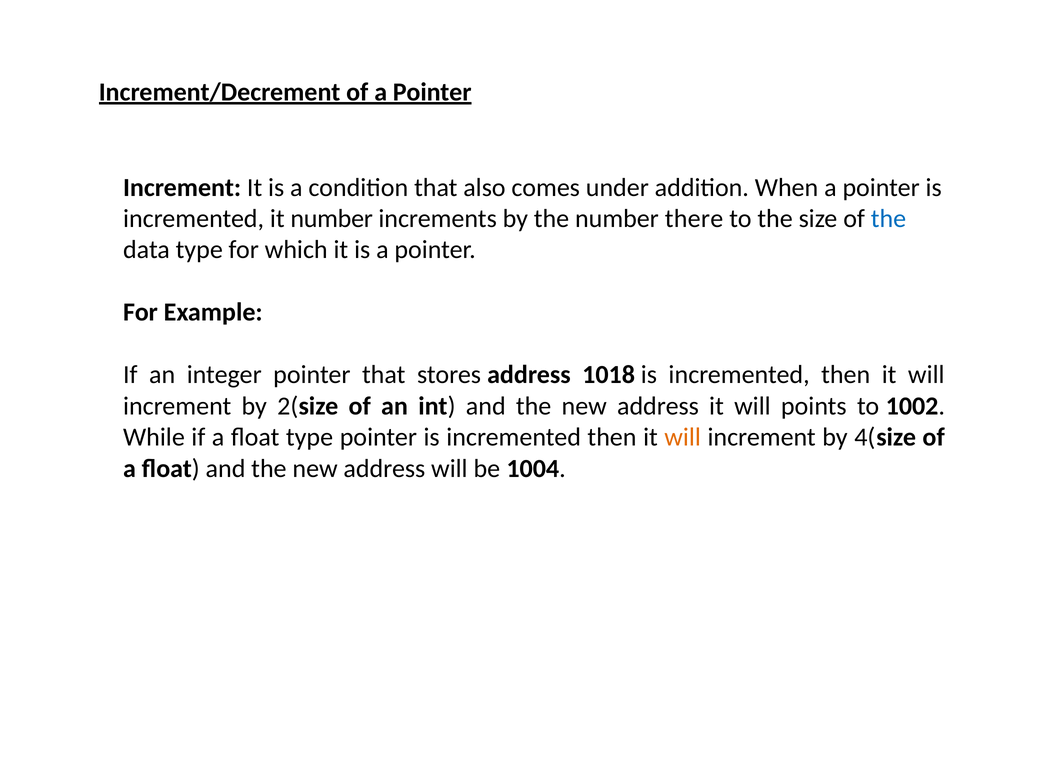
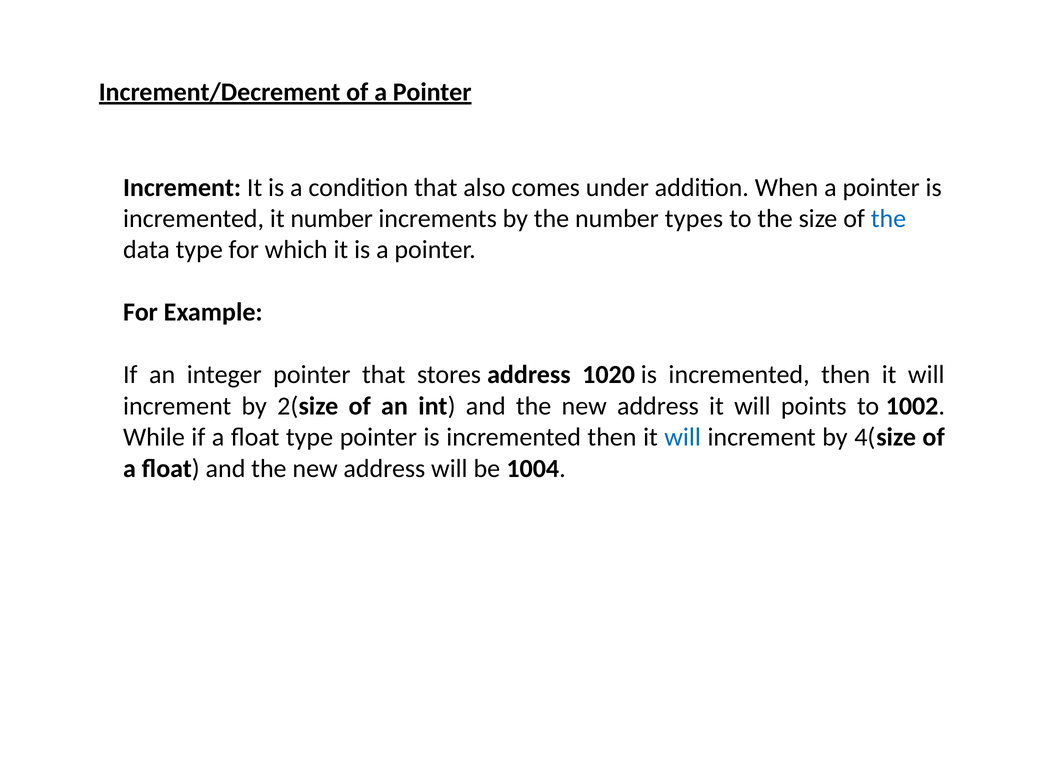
there: there -> types (694, 219)
1018: 1018 -> 1020 (609, 375)
will colour: orange -> blue (683, 438)
